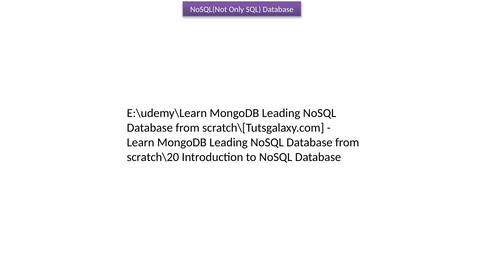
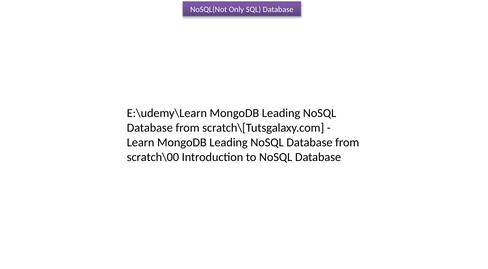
scratch\20: scratch\20 -> scratch\00 (153, 157)
